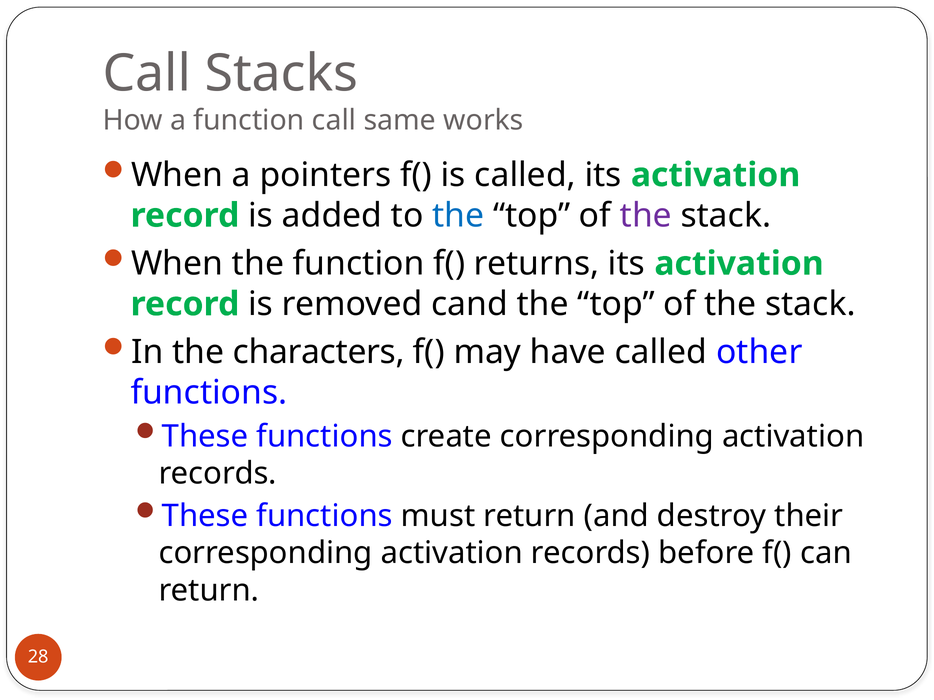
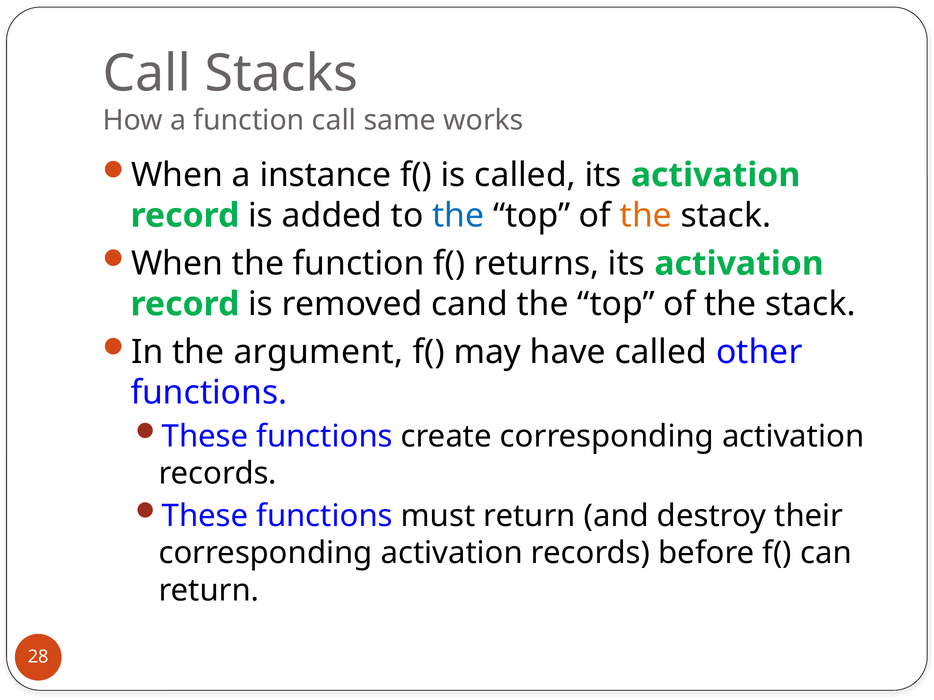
pointers: pointers -> instance (326, 175)
the colour: purple -> orange (646, 216)
characters: characters -> argument (318, 352)
